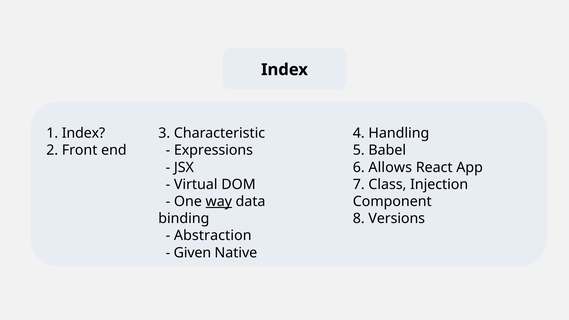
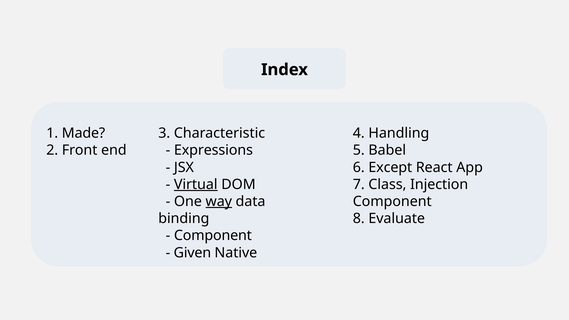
1 Index: Index -> Made (83, 133)
Allows: Allows -> Except (390, 167)
Virtual underline: none -> present (196, 184)
Versions: Versions -> Evaluate (397, 219)
Abstraction: Abstraction -> Component (213, 236)
